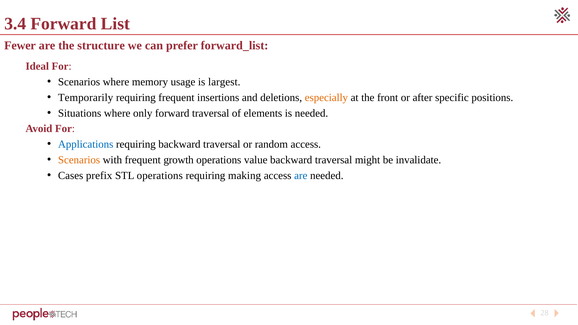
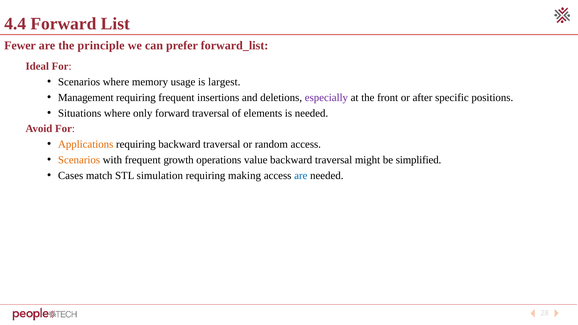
3.4: 3.4 -> 4.4 (15, 24)
structure: structure -> principle (101, 46)
Temporarily: Temporarily -> Management (86, 98)
especially colour: orange -> purple (326, 98)
Applications colour: blue -> orange (86, 144)
invalidate: invalidate -> simplified (419, 160)
prefix: prefix -> match (99, 176)
STL operations: operations -> simulation (160, 176)
